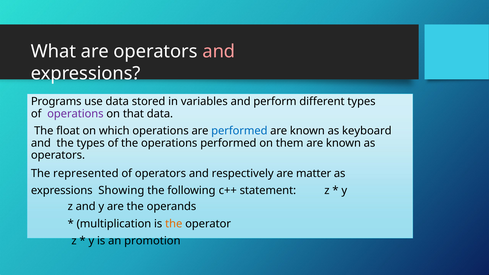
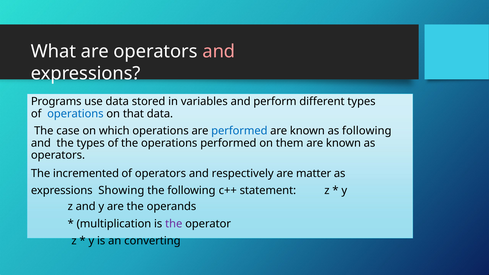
operations colour: purple -> blue (75, 114)
float: float -> case (68, 131)
as keyboard: keyboard -> following (367, 131)
represented: represented -> incremented (86, 173)
the colour: orange -> purple (174, 224)
promotion: promotion -> converting (152, 241)
